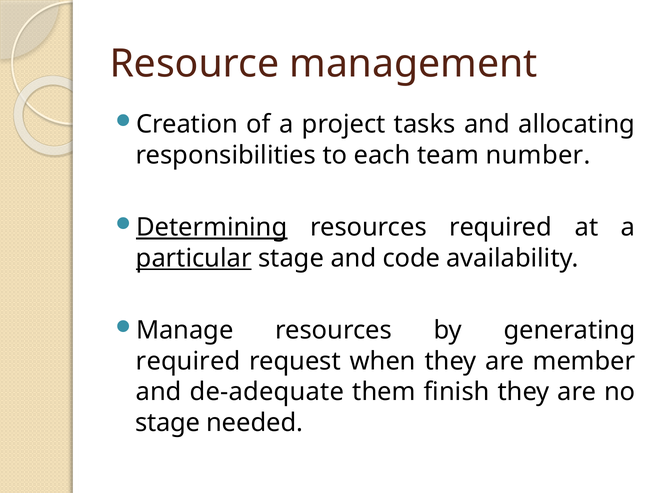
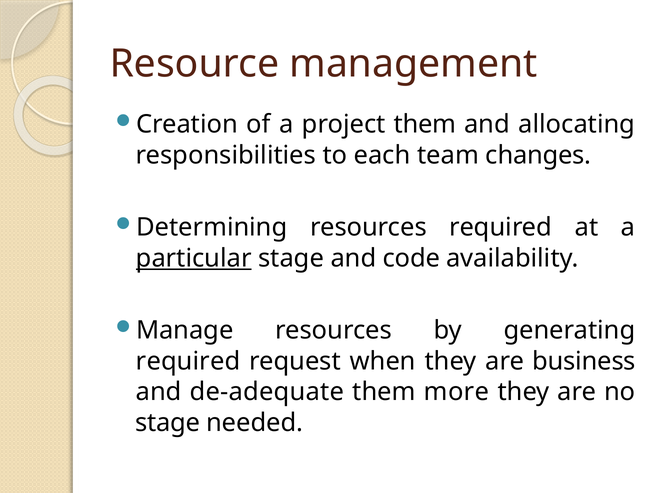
project tasks: tasks -> them (425, 124)
number: number -> changes (538, 155)
Determining underline: present -> none (212, 227)
member: member -> business (584, 361)
finish: finish -> more (457, 392)
